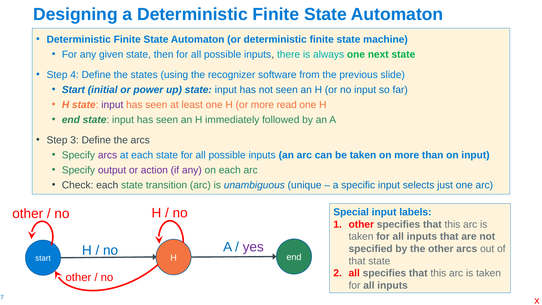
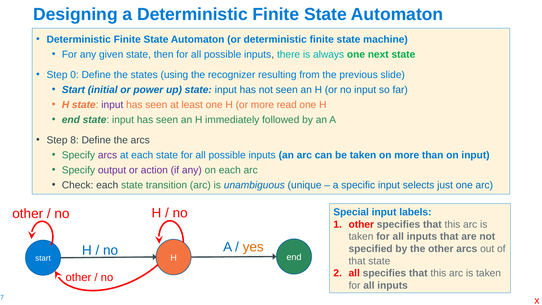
4: 4 -> 0 (75, 75)
software: software -> resulting (277, 75)
3: 3 -> 8 (75, 140)
yes colour: purple -> orange (253, 247)
